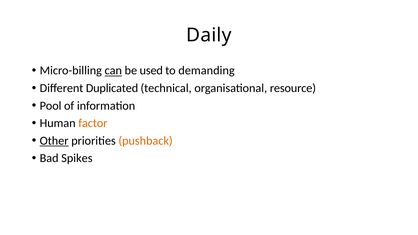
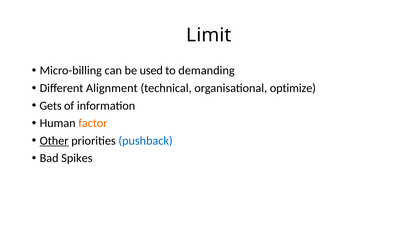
Daily: Daily -> Limit (209, 35)
can underline: present -> none (113, 71)
Duplicated: Duplicated -> Alignment (112, 88)
resource: resource -> optimize (293, 88)
Pool: Pool -> Gets (51, 106)
pushback colour: orange -> blue (146, 141)
